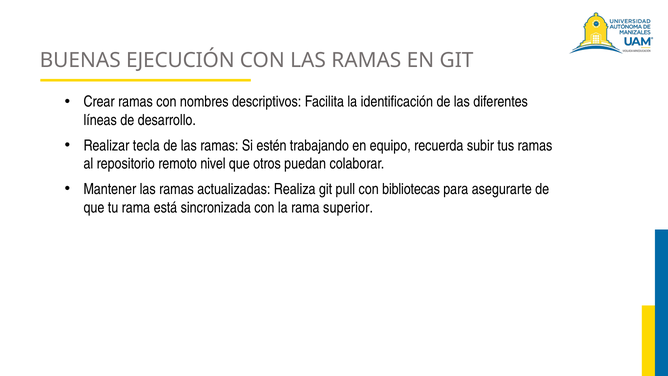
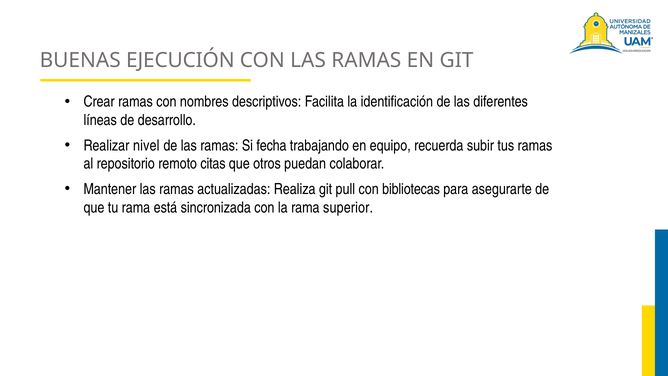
tecla: tecla -> nivel (146, 145)
estén: estén -> fecha (272, 145)
nivel: nivel -> citas (213, 164)
